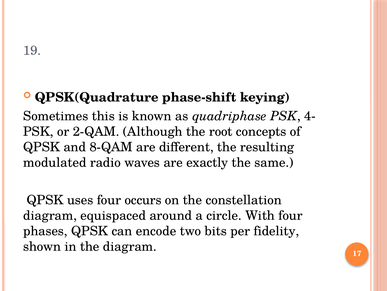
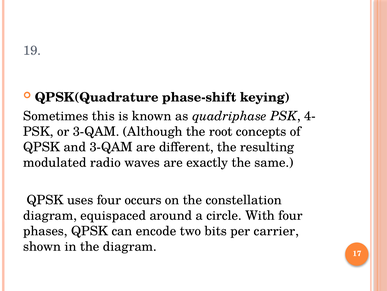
or 2-QAM: 2-QAM -> 3-QAM (96, 131)
and 8-QAM: 8-QAM -> 3-QAM (111, 147)
fidelity: fidelity -> carrier (276, 231)
